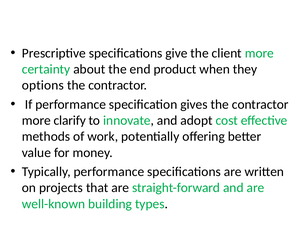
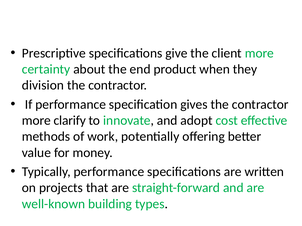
options: options -> division (43, 86)
